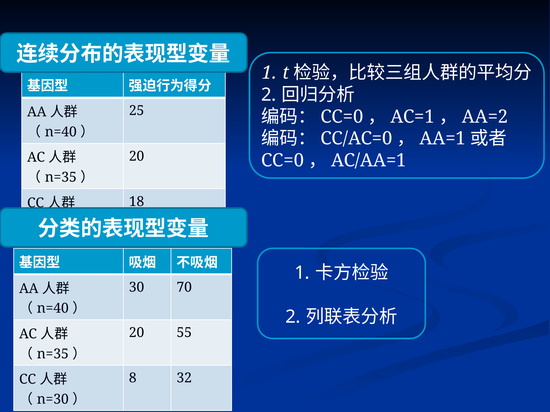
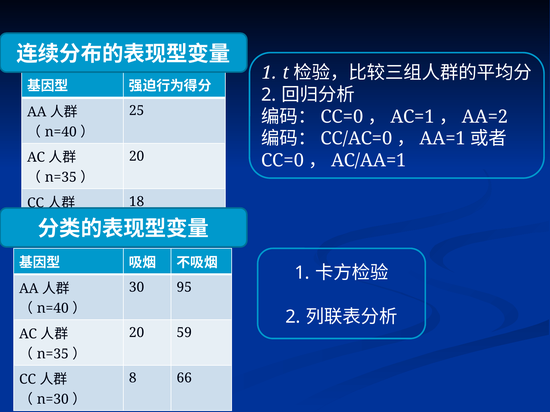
70: 70 -> 95 (184, 288)
55: 55 -> 59 (184, 333)
32: 32 -> 66 (184, 379)
